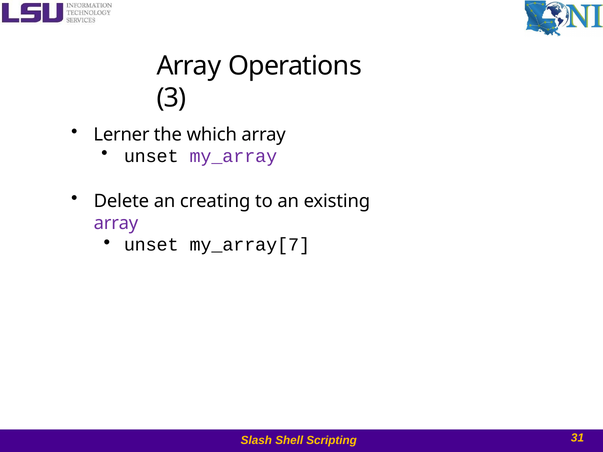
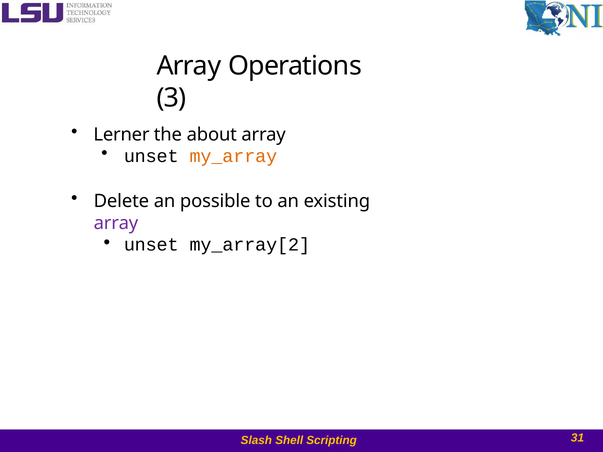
which: which -> about (212, 135)
my_array colour: purple -> orange (233, 156)
creating: creating -> possible (215, 201)
my_array[7: my_array[7 -> my_array[2 (250, 245)
